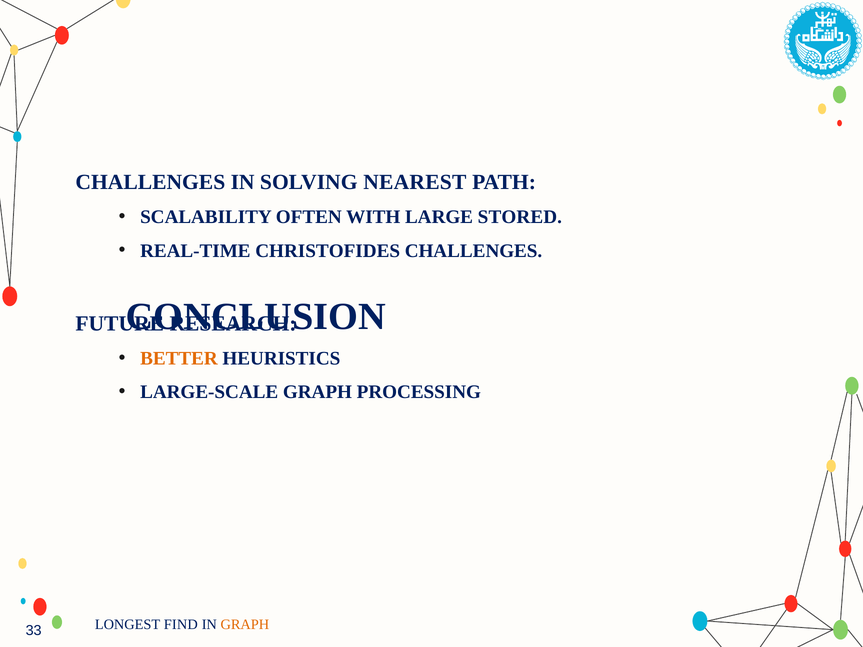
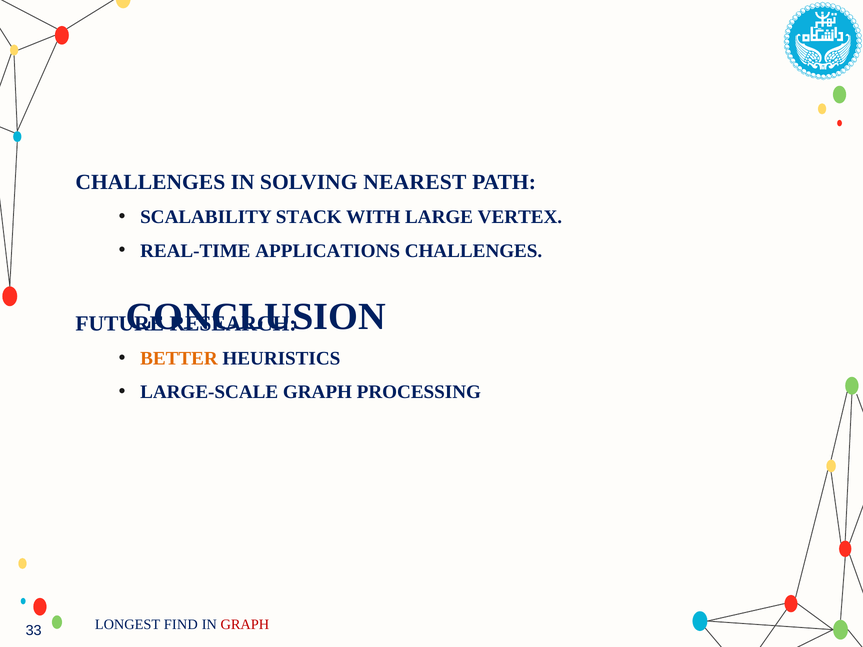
OFTEN: OFTEN -> STACK (309, 217)
STORED: STORED -> VERTEX (520, 217)
CHRISTOFIDES: CHRISTOFIDES -> APPLICATIONS (328, 251)
GRAPH colour: orange -> red (245, 625)
